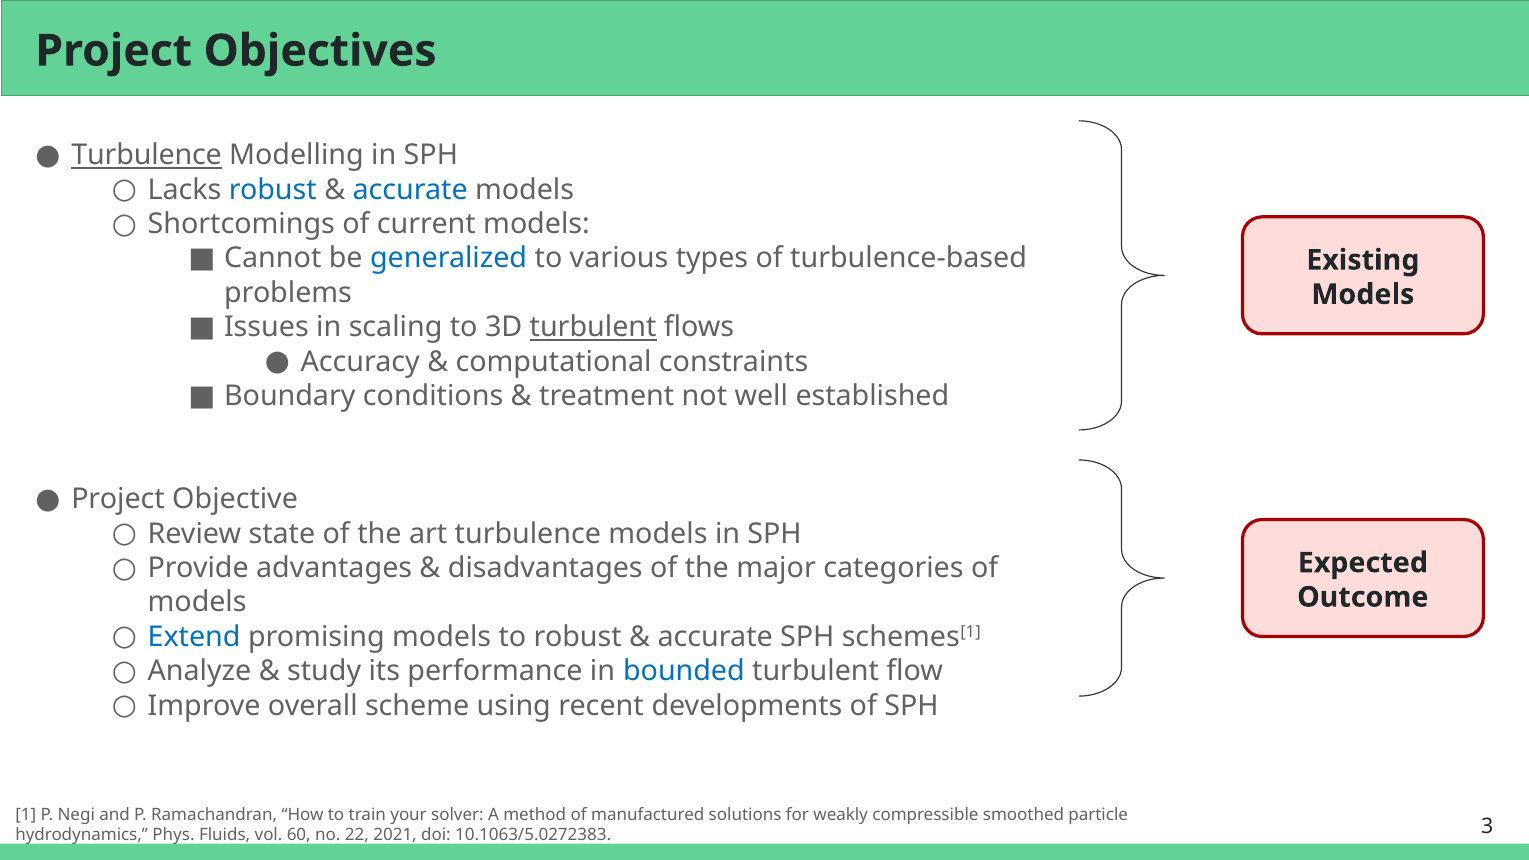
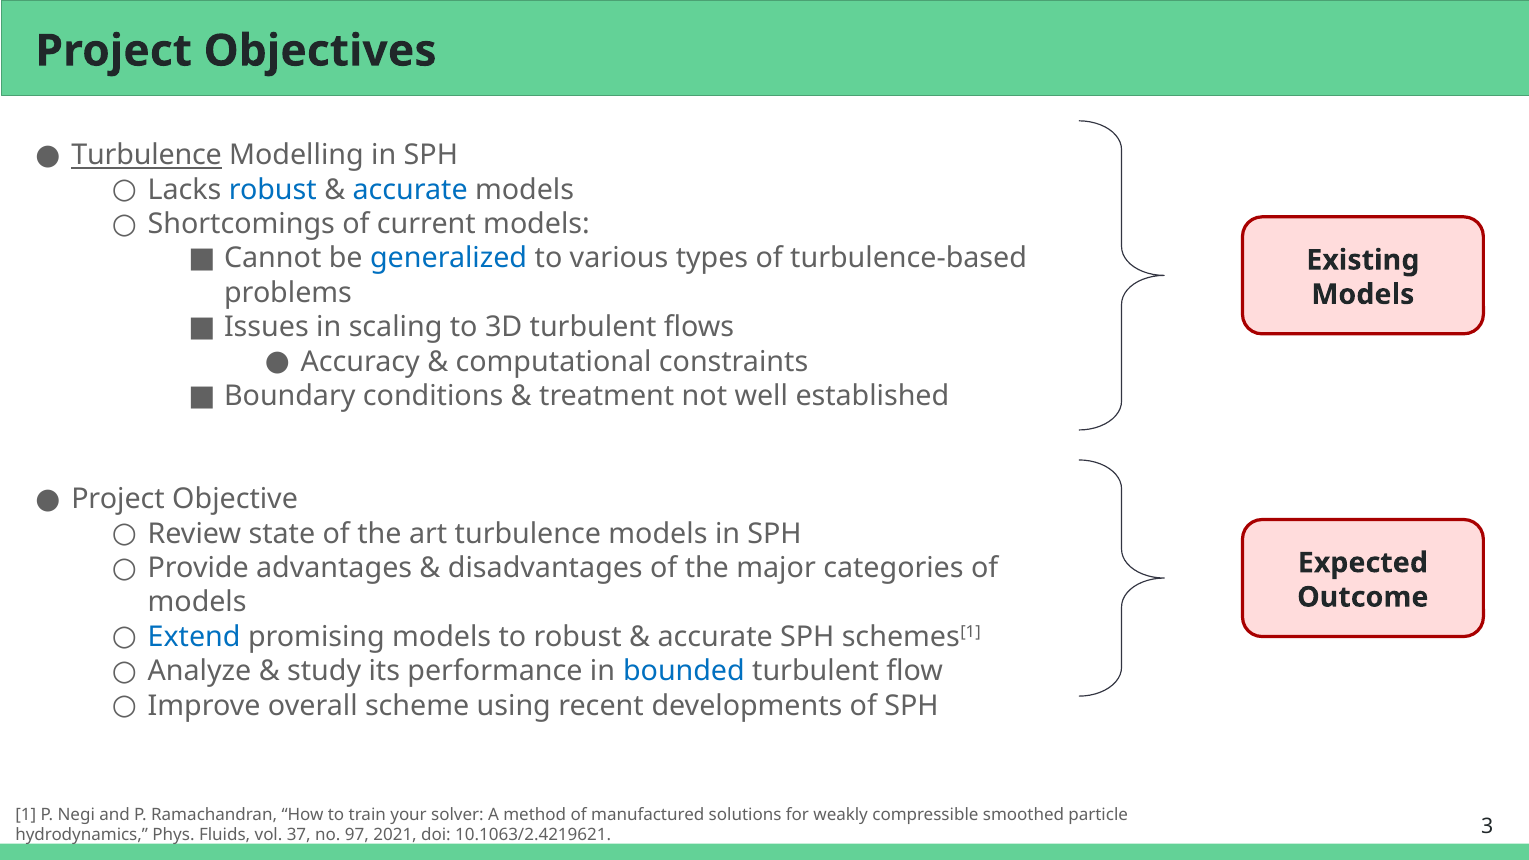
turbulent underline: present -> none (593, 327)
60: 60 -> 37 (299, 835)
22: 22 -> 97 (357, 835)
10.1063/5.0272383: 10.1063/5.0272383 -> 10.1063/2.4219621 (533, 835)
